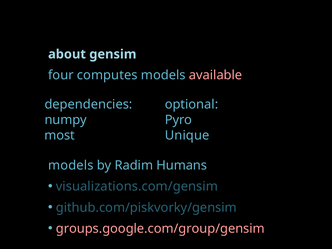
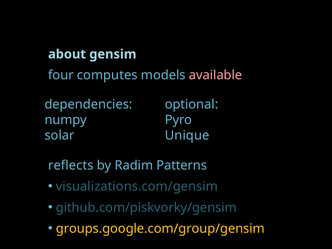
most: most -> solar (59, 135)
models: models -> reflects (71, 165)
Humans: Humans -> Patterns (182, 165)
groups.google.com/group/gensim colour: pink -> yellow (160, 229)
